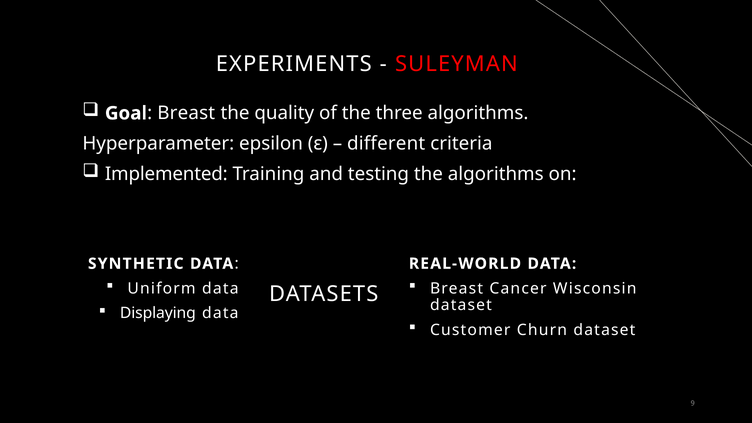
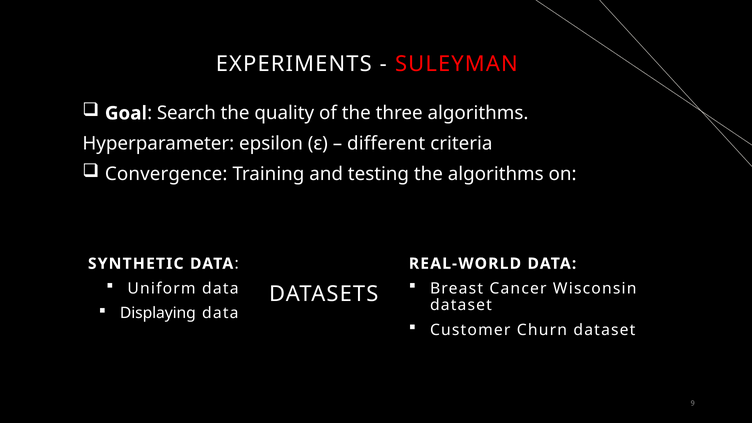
Breast: Breast -> Search (186, 113)
Implemented: Implemented -> Convergence (166, 174)
